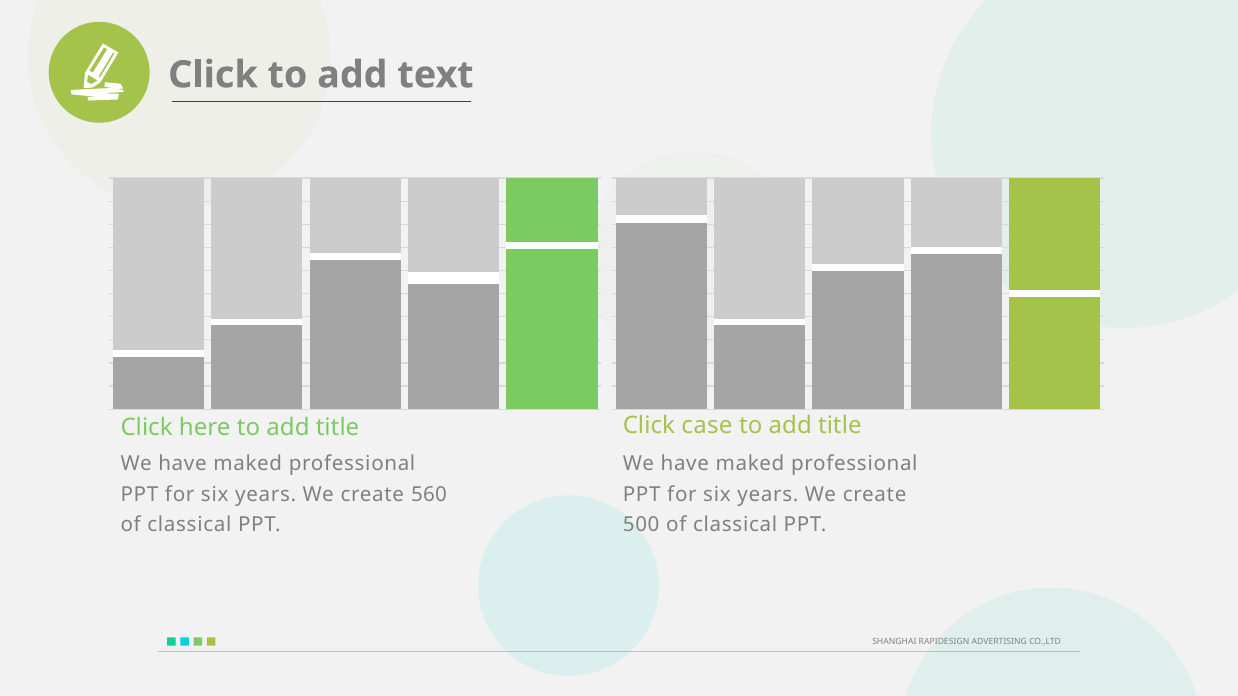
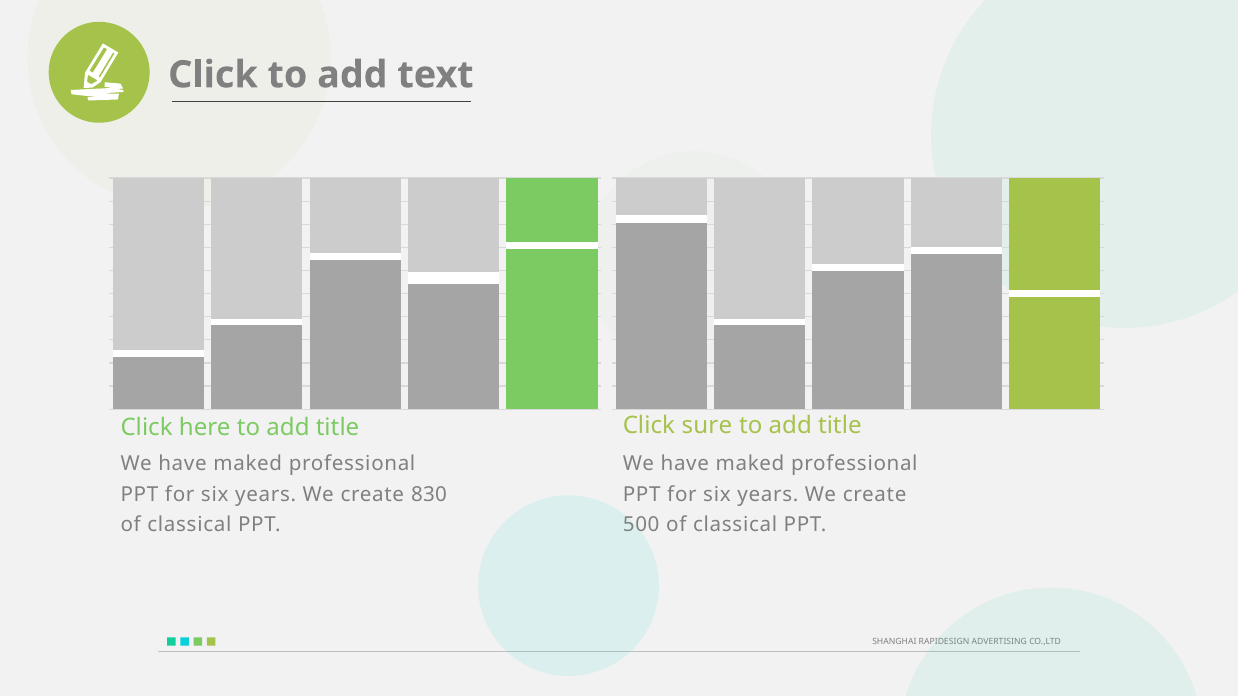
case: case -> sure (707, 426)
560: 560 -> 830 (429, 495)
